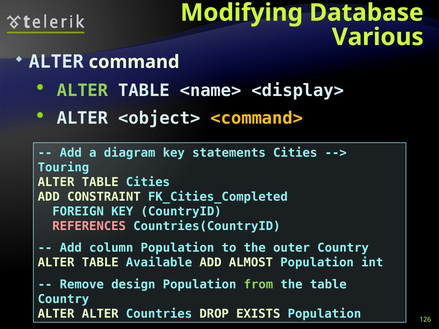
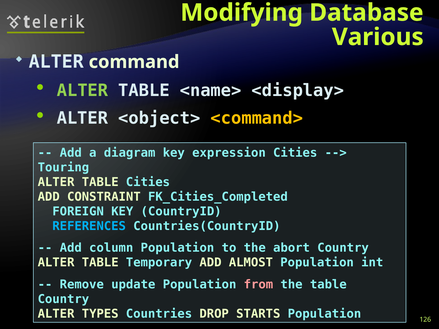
statements: statements -> expression (229, 153)
REFERENCES colour: pink -> light blue (89, 226)
outer: outer -> abort (292, 248)
Available: Available -> Temporary (159, 263)
design: design -> update (133, 285)
from colour: light green -> pink (258, 285)
ALTER ALTER: ALTER -> TYPES (100, 314)
EXISTS: EXISTS -> STARTS (258, 314)
